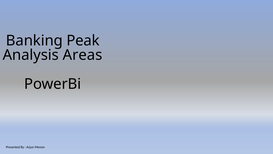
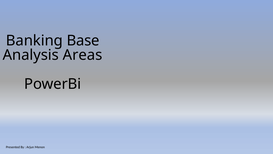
Peak: Peak -> Base (83, 41)
